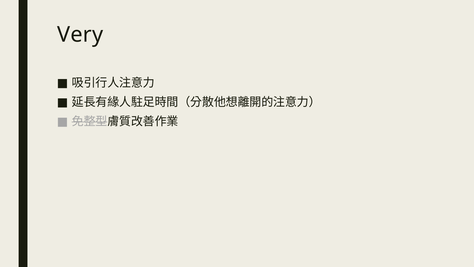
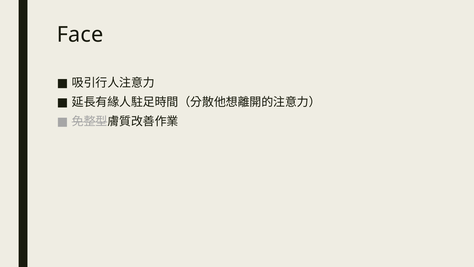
Very: Very -> Face (80, 35)
